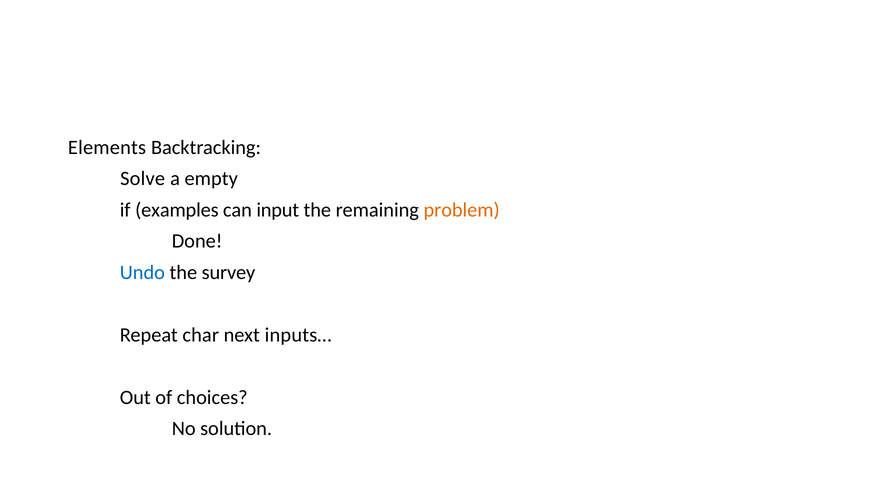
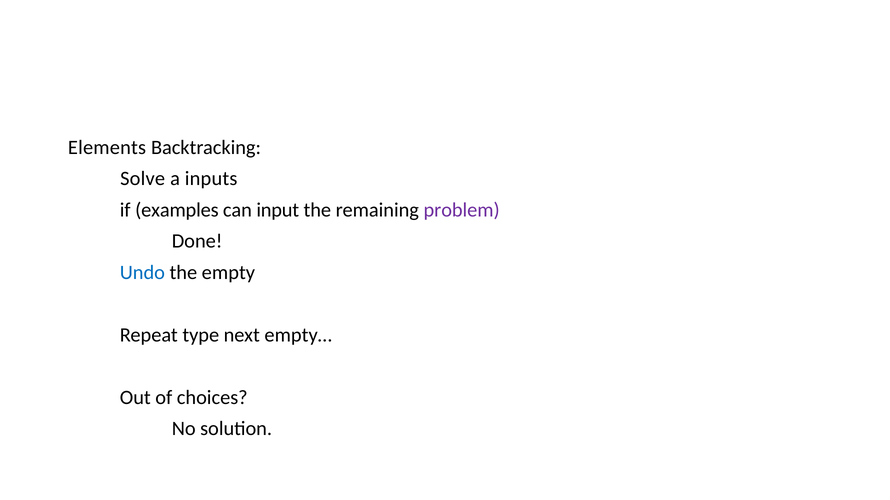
empty: empty -> inputs (211, 179)
problem colour: orange -> purple (462, 210)
survey: survey -> empty (228, 273)
char: char -> type (201, 335)
inputs…: inputs… -> empty… (298, 335)
